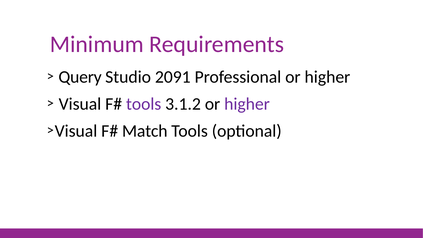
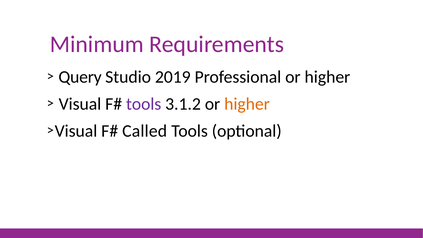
2091: 2091 -> 2019 (173, 77)
higher colour: purple -> orange (247, 104)
Match: Match -> Called (145, 131)
